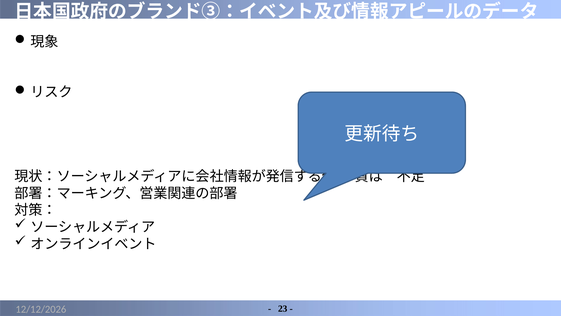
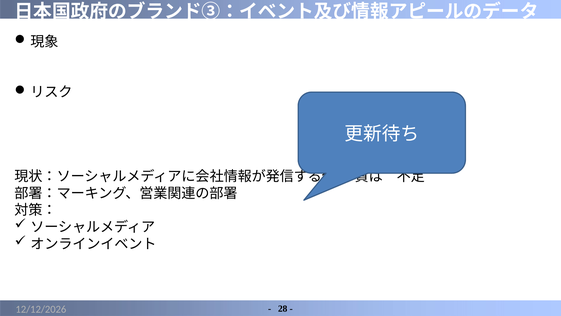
23: 23 -> 28 (283, 308)
